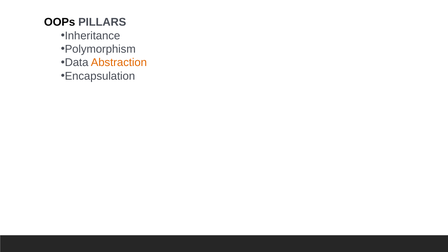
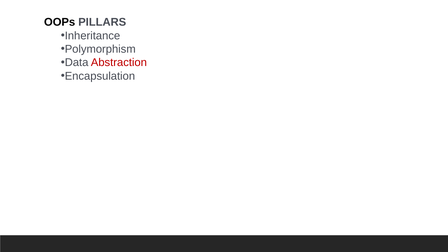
Abstraction colour: orange -> red (119, 63)
